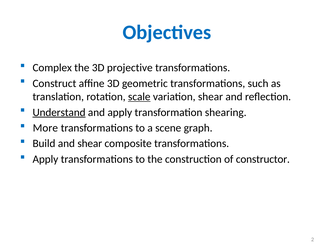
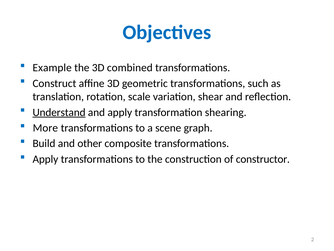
Complex: Complex -> Example (52, 68)
projective: projective -> combined (130, 68)
scale underline: present -> none (139, 97)
and shear: shear -> other (90, 143)
